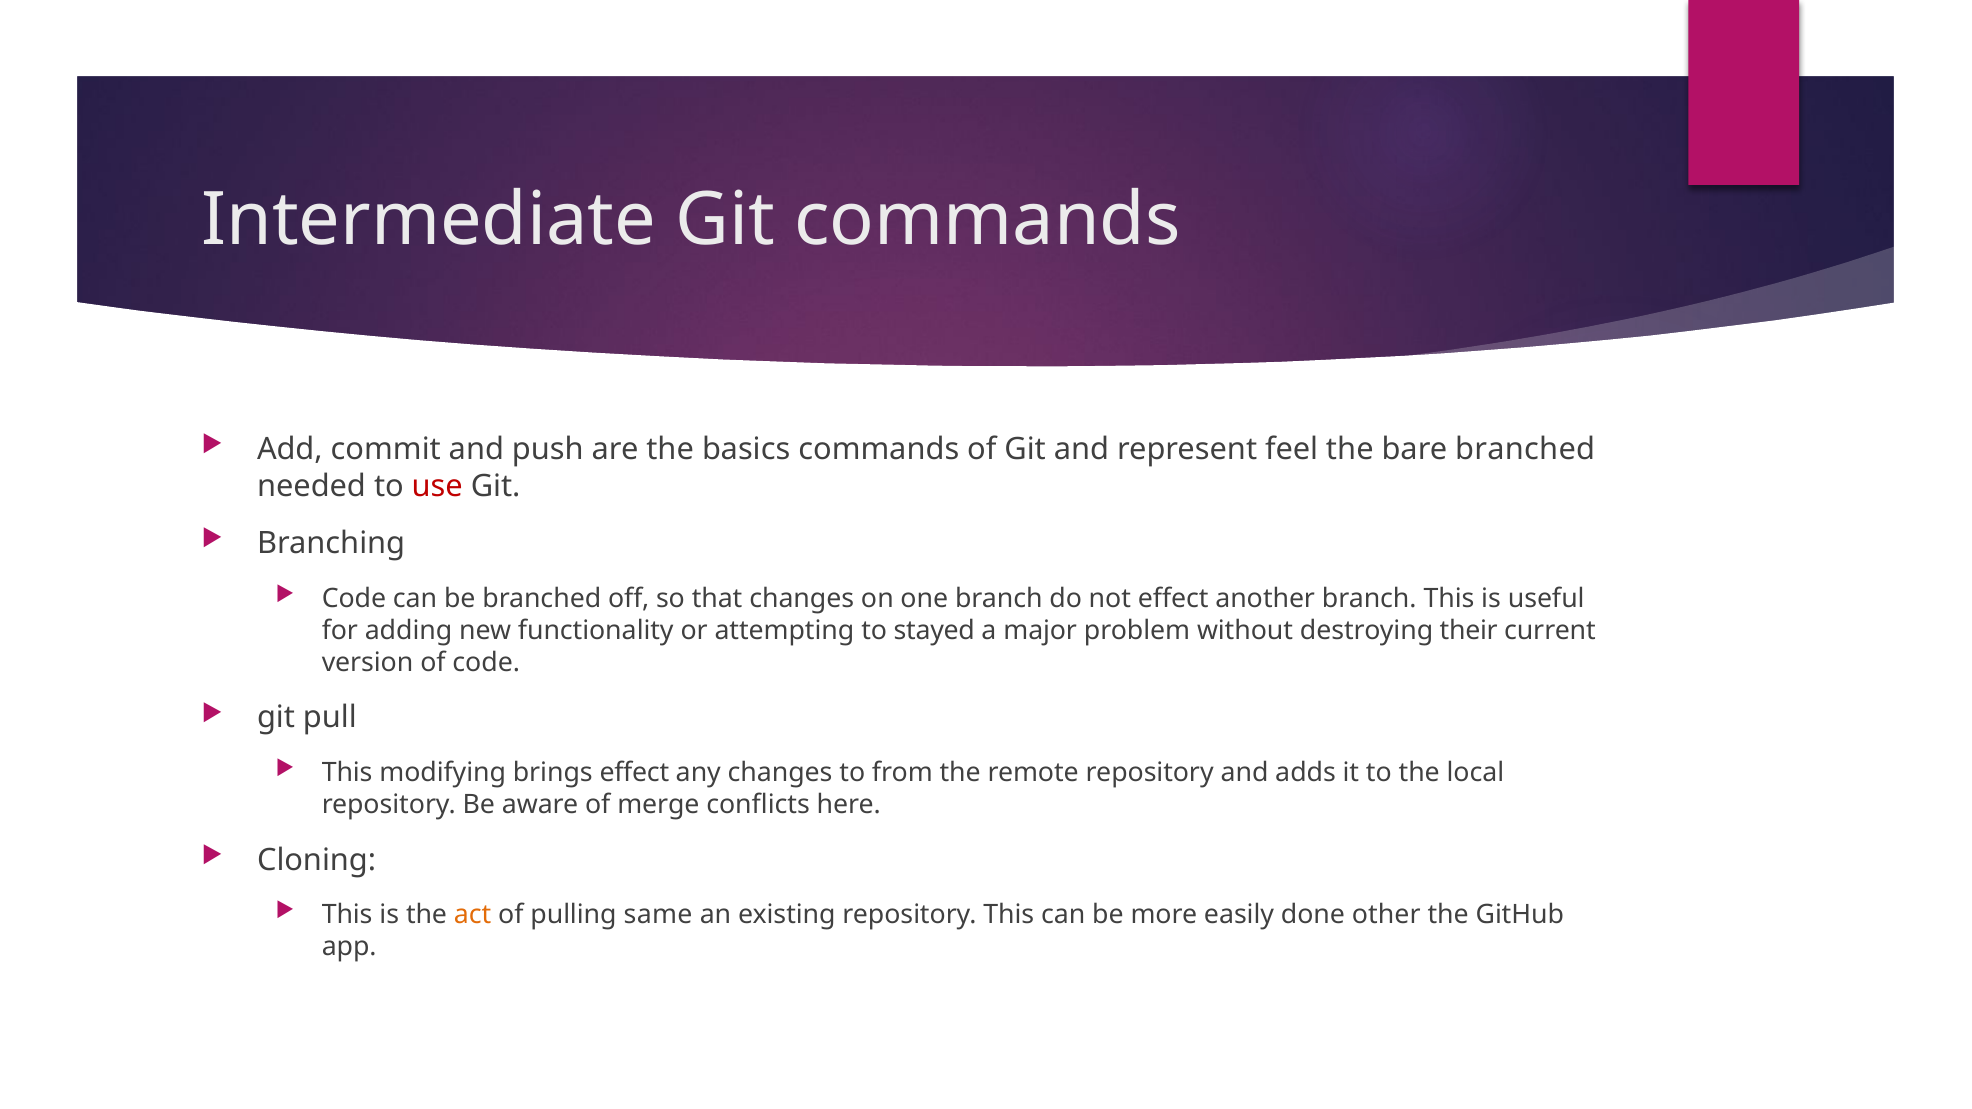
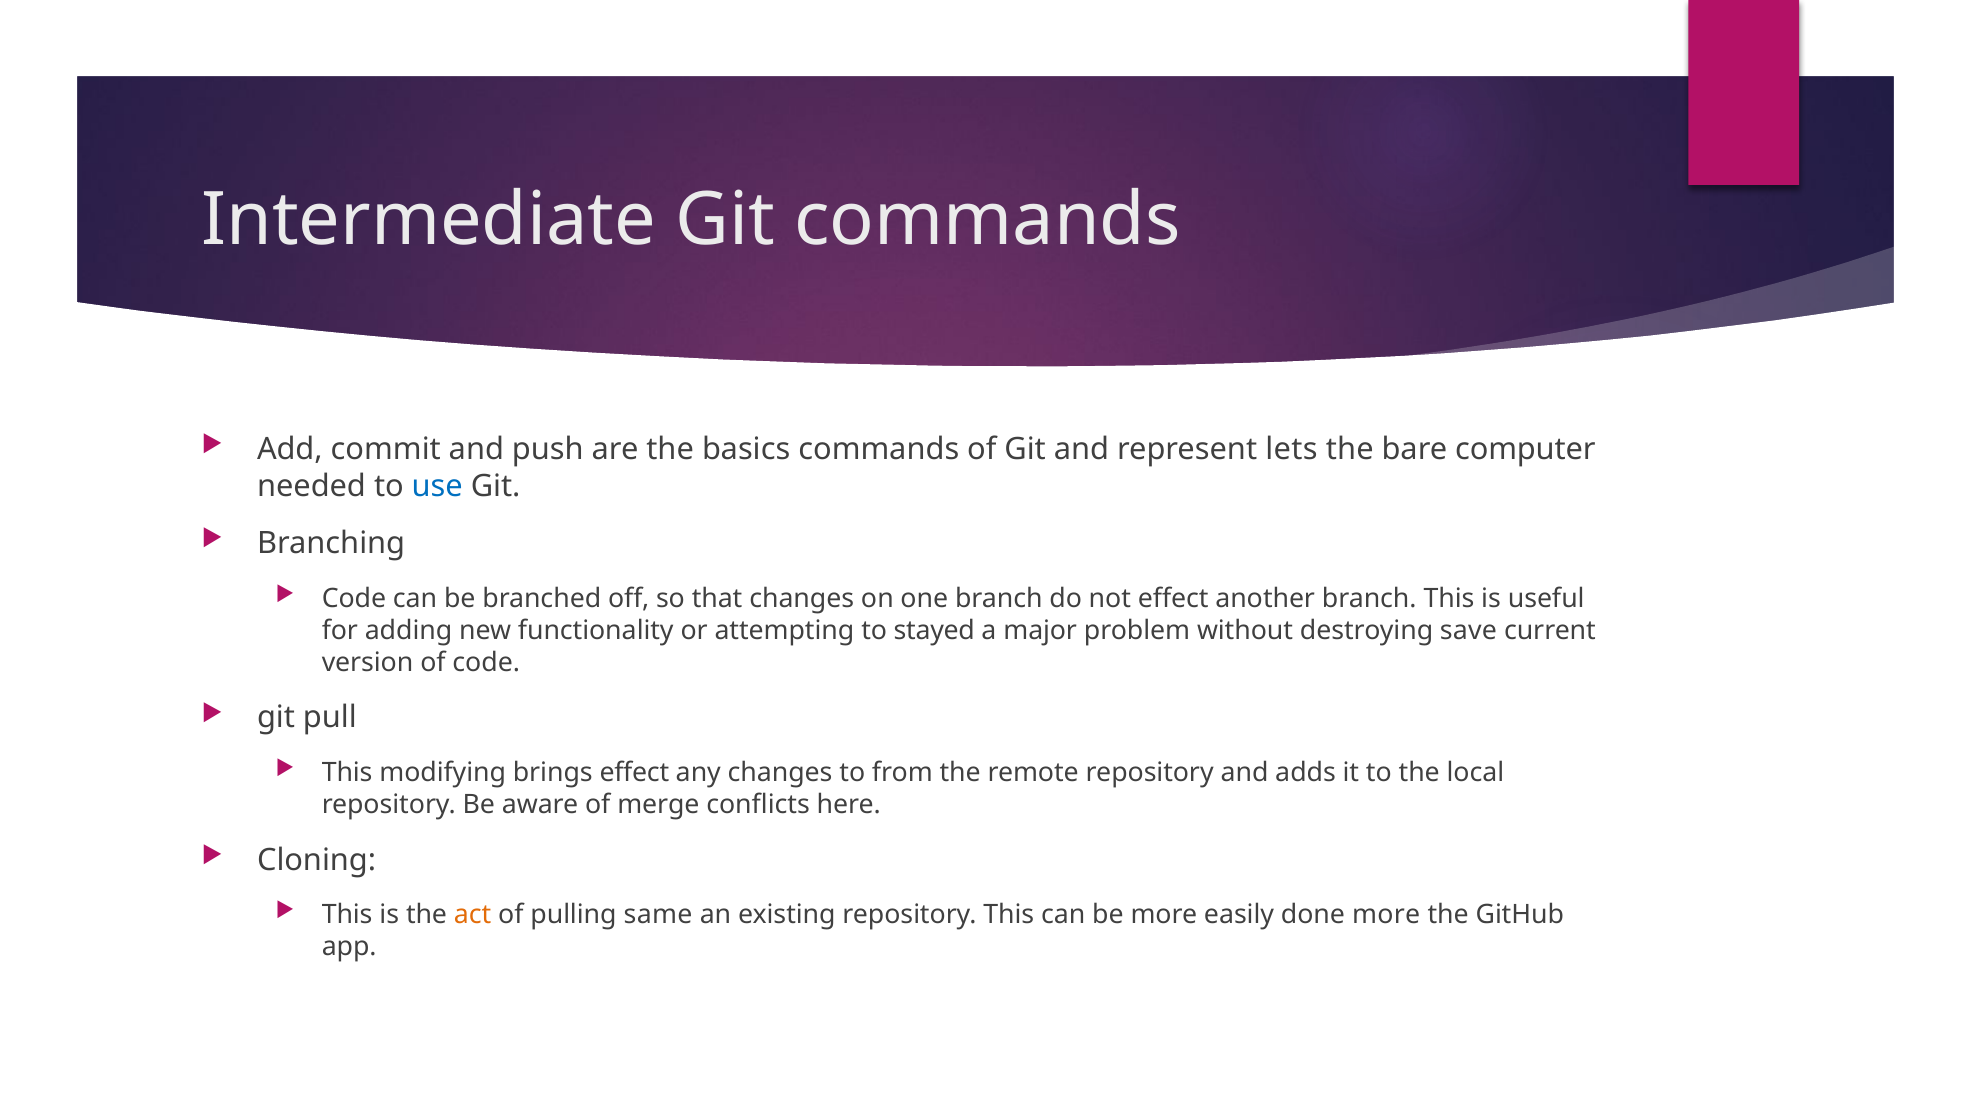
feel: feel -> lets (1291, 449)
bare branched: branched -> computer (1525, 449)
use colour: red -> blue (437, 486)
their: their -> save (1468, 631)
done other: other -> more (1386, 915)
